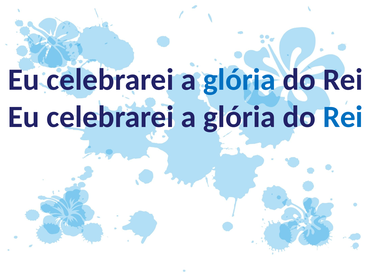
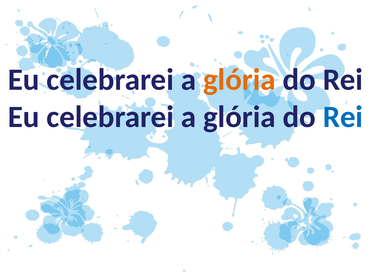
glória colour: blue -> orange (239, 80)
